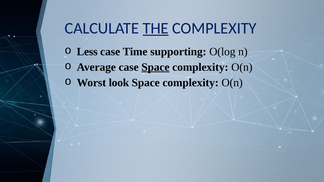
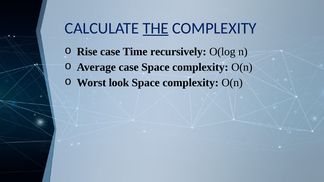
Less: Less -> Rise (87, 52)
supporting: supporting -> recursively (178, 52)
Space underline: present -> none (155, 67)
